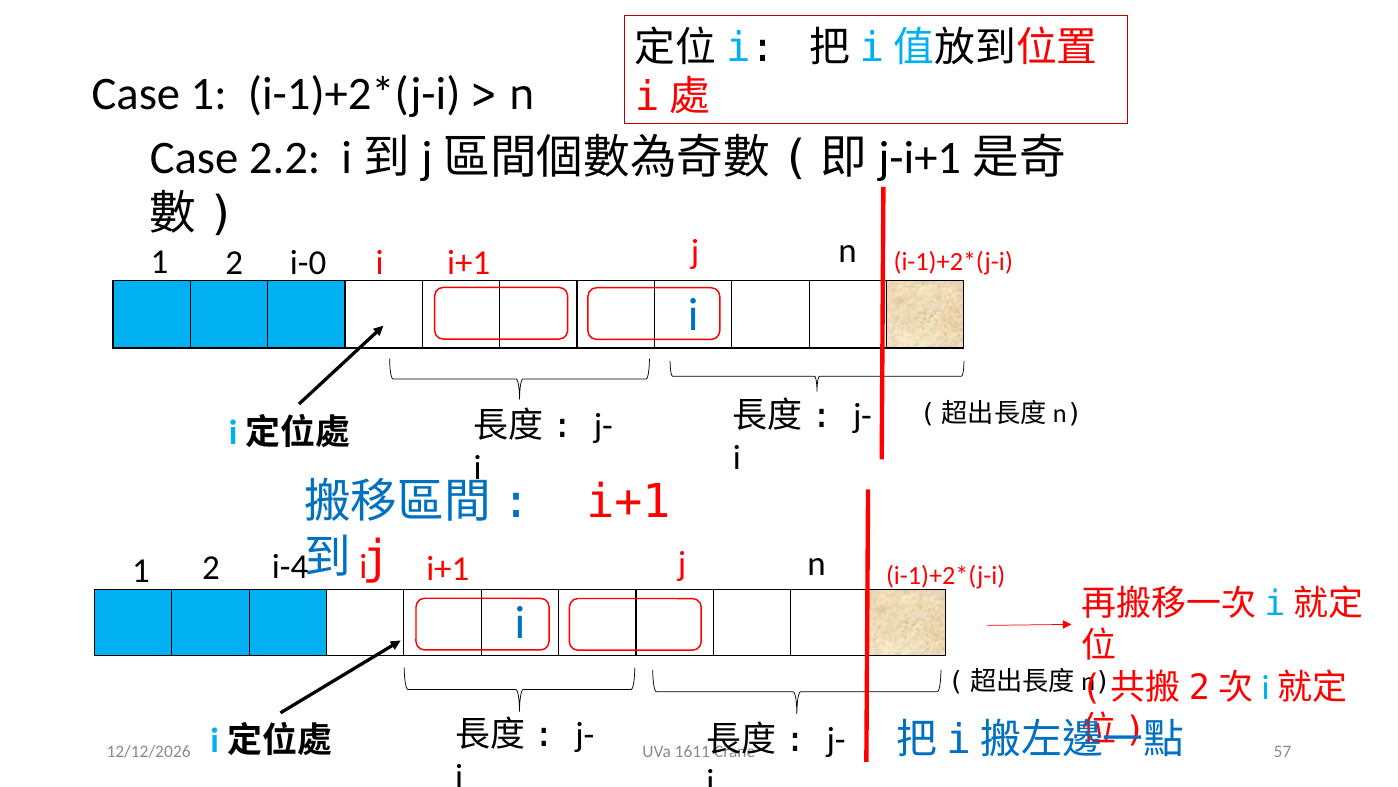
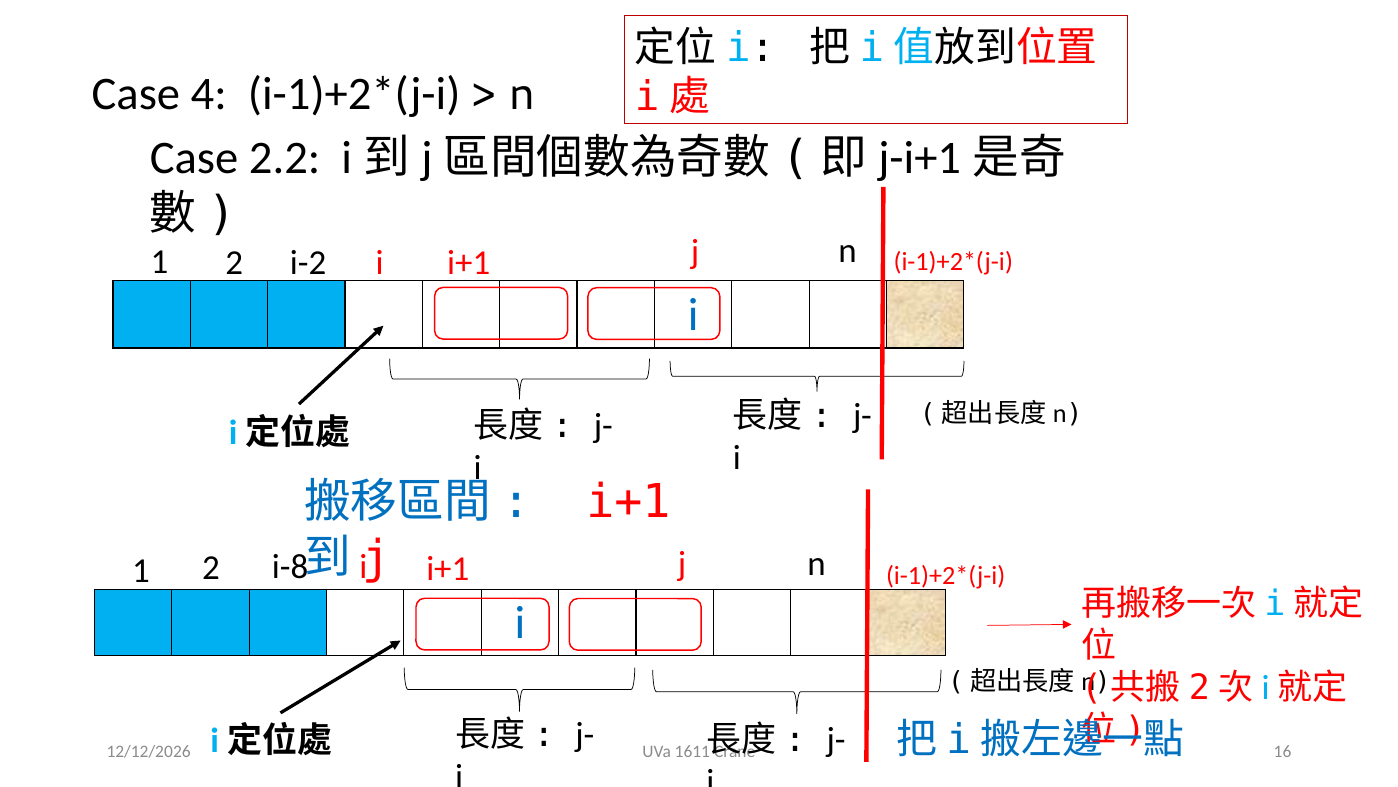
Case 1: 1 -> 4 (209, 94)
i-0: i-0 -> i-2 (308, 263)
i-4: i-4 -> i-8 (290, 566)
57: 57 -> 16 (1283, 751)
